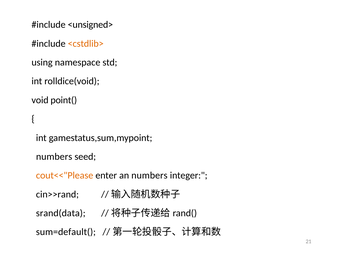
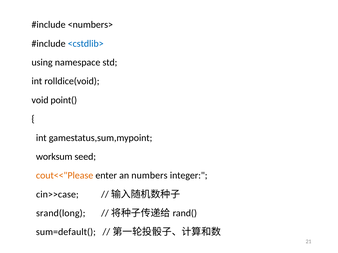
<unsigned>: <unsigned> -> <numbers> (90, 25)
<cstdlib> colour: orange -> blue (86, 44)
numbers: numbers -> worksum (54, 157)
cin>>rand: cin>>rand -> cin>>case (57, 195)
srand(data: srand(data -> srand(long (61, 214)
